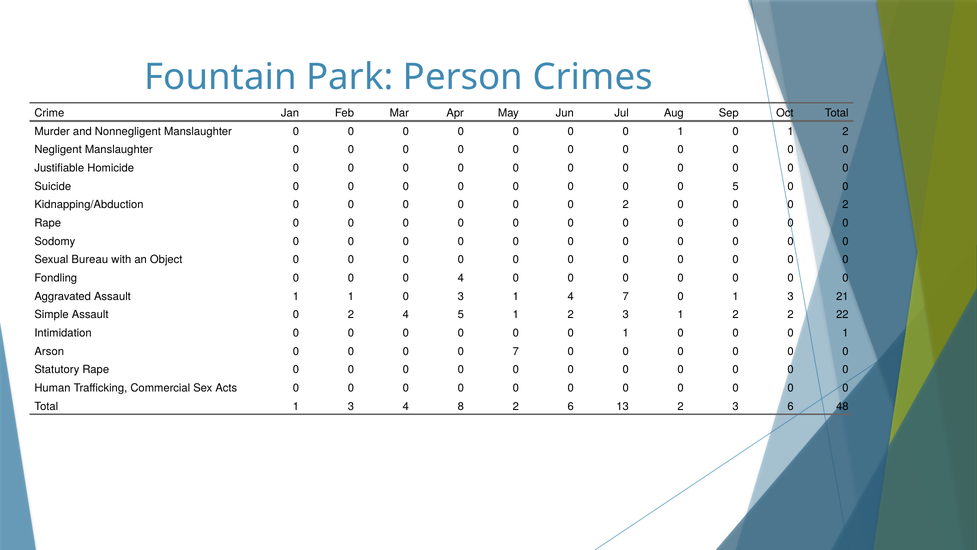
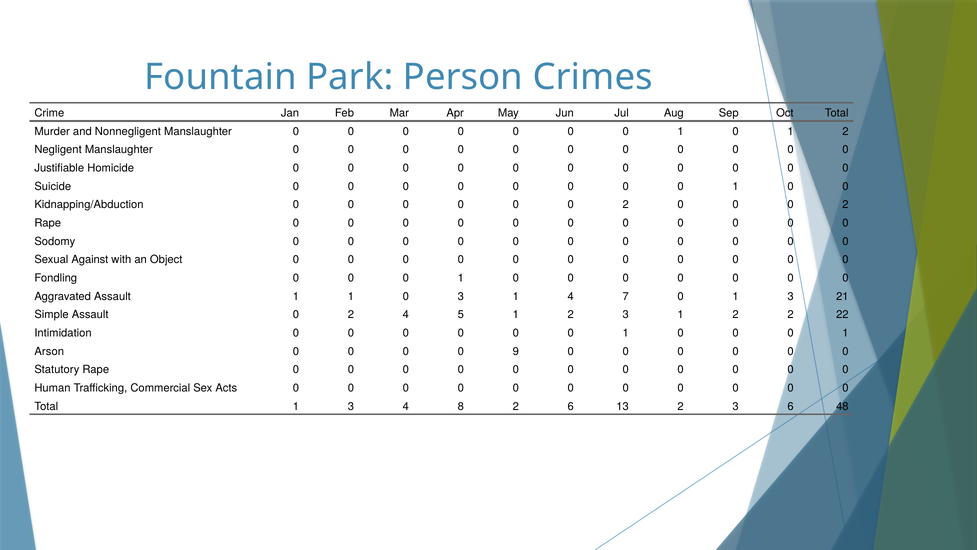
5: 5 -> 1 (736, 186)
Bureau: Bureau -> Against (90, 259)
4: 4 -> 1 (461, 278)
0 7: 7 -> 9 (516, 351)
